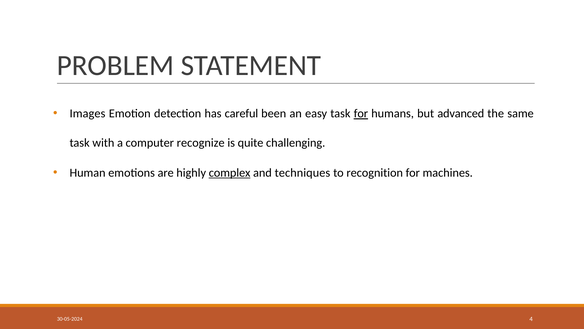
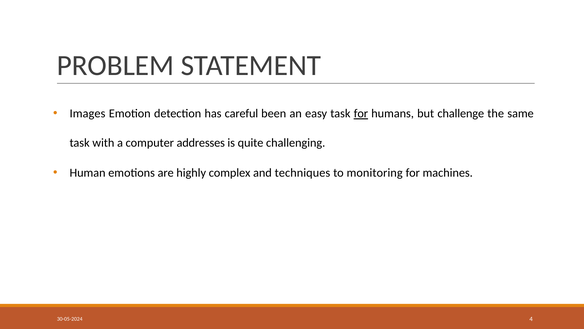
advanced: advanced -> challenge (461, 113)
recognize: recognize -> addresses (201, 143)
complex underline: present -> none (230, 172)
recognition: recognition -> monitoring (375, 172)
